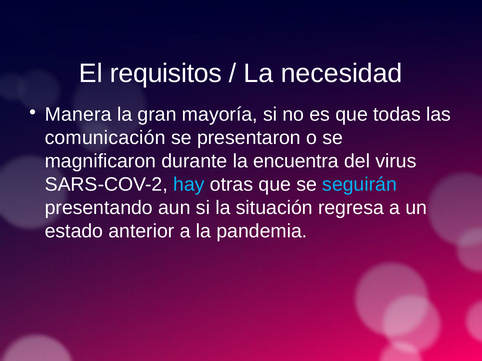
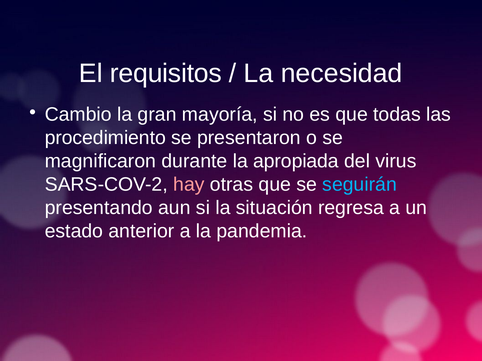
Manera: Manera -> Cambio (78, 115)
comunicación: comunicación -> procedimiento (105, 138)
encuentra: encuentra -> apropiada (296, 161)
hay colour: light blue -> pink (189, 185)
